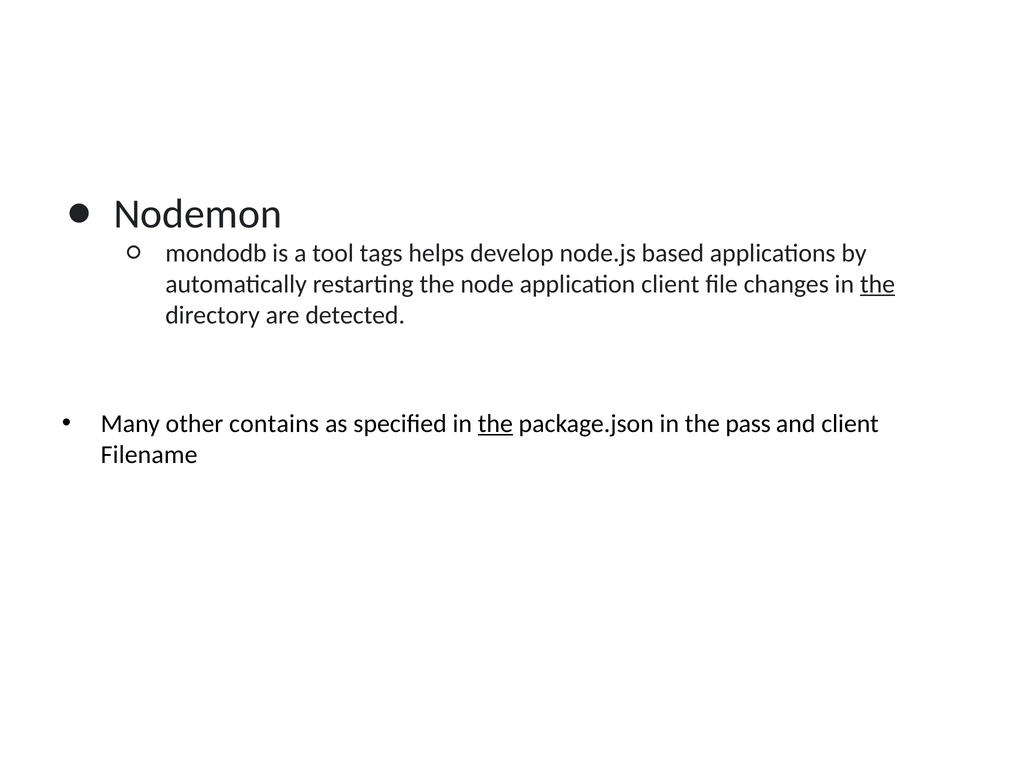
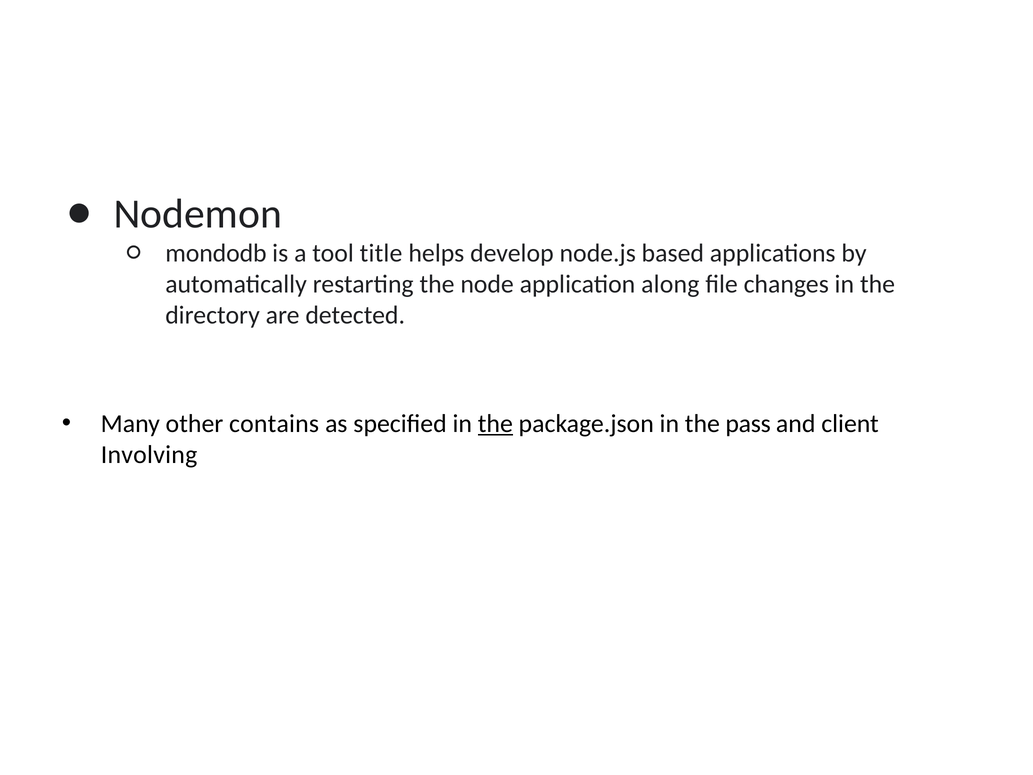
tags: tags -> title (381, 253)
application client: client -> along (670, 284)
the underline: present -> none (878, 284)
Filename: Filename -> Involving (149, 455)
